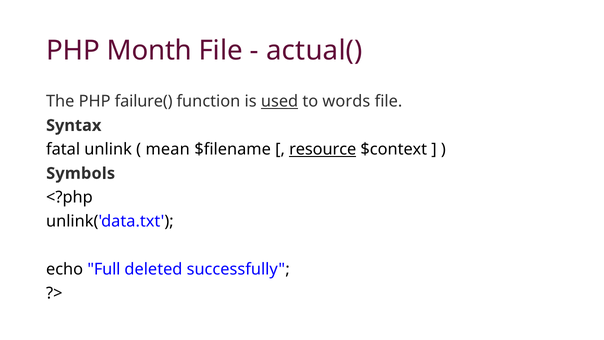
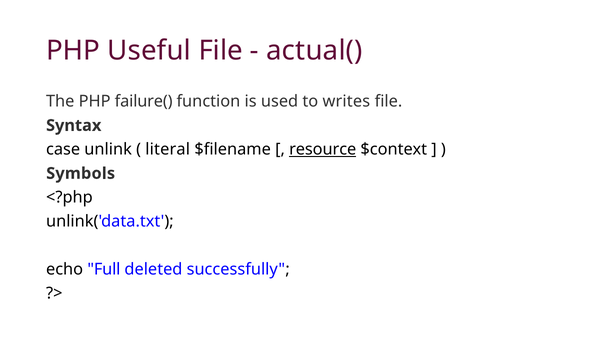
Month: Month -> Useful (149, 51)
used underline: present -> none (280, 101)
words: words -> writes (346, 101)
fatal: fatal -> case (63, 149)
mean: mean -> literal (168, 149)
